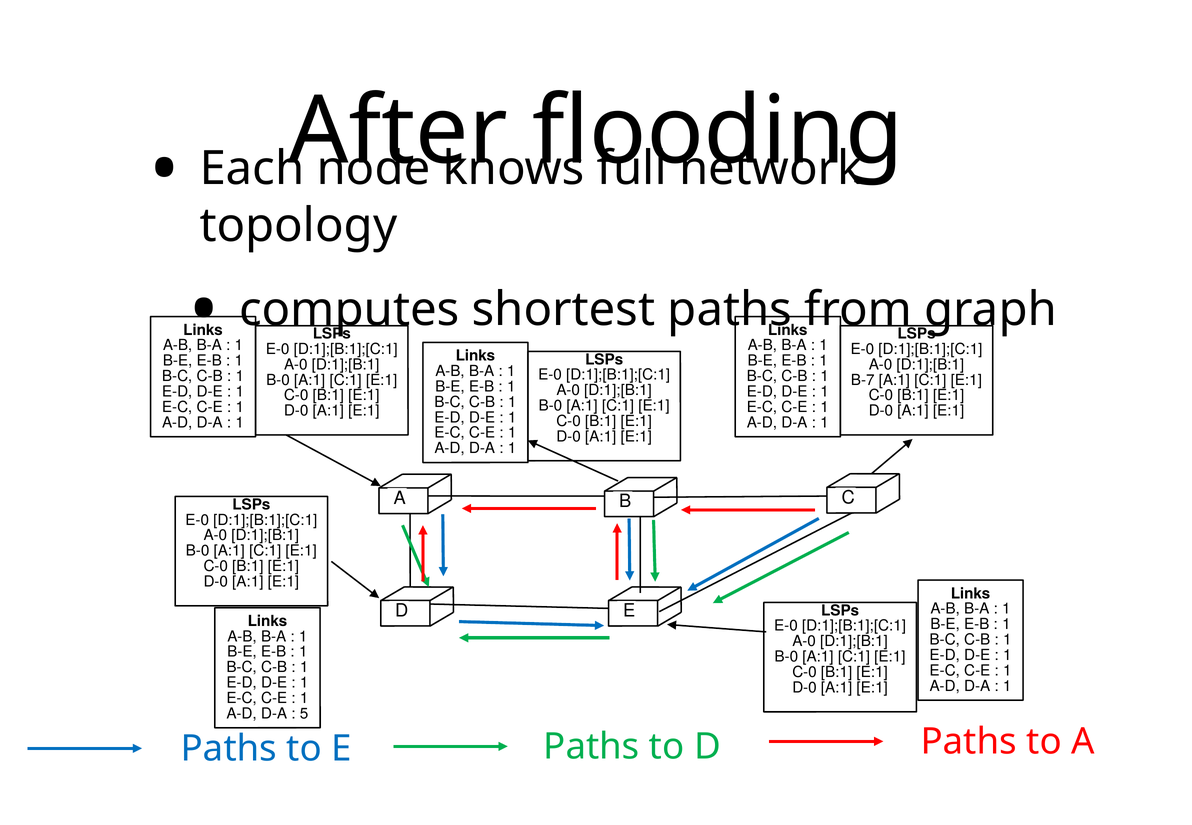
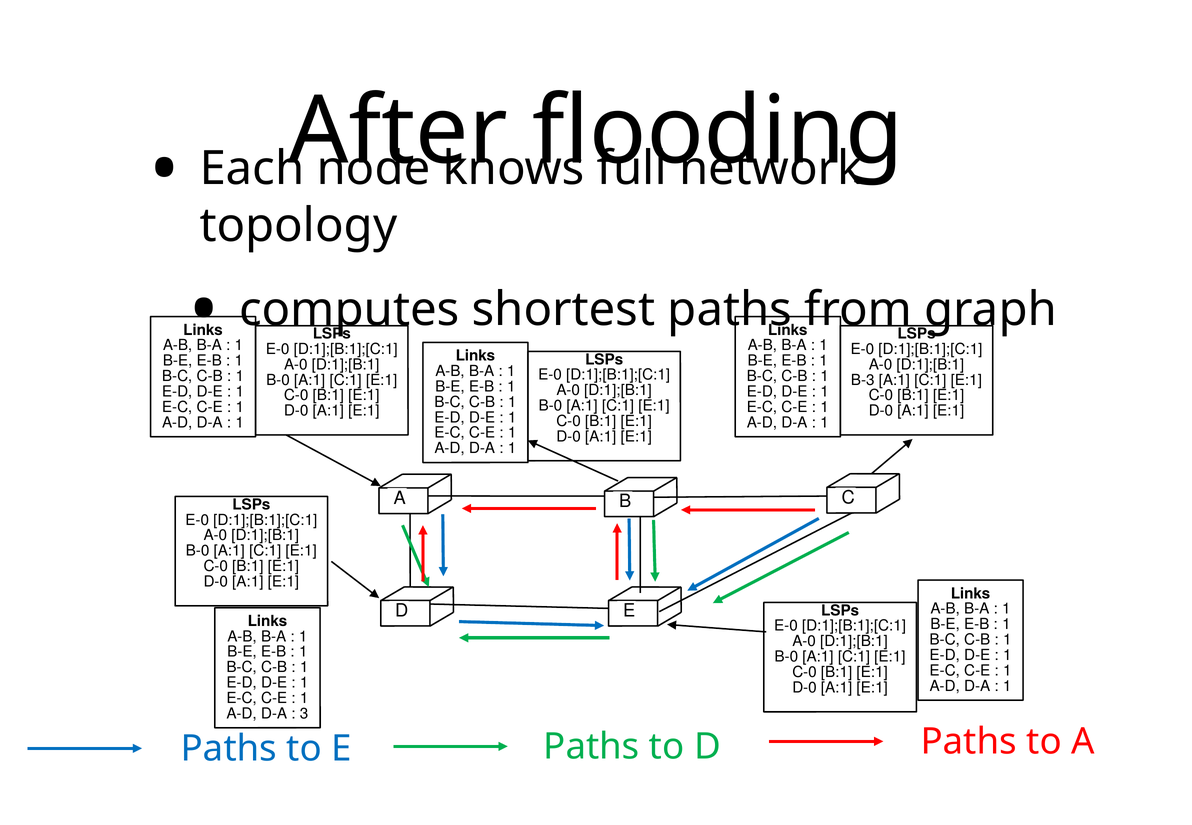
B-7: B-7 -> B-3 (863, 380)
5: 5 -> 3 (304, 714)
